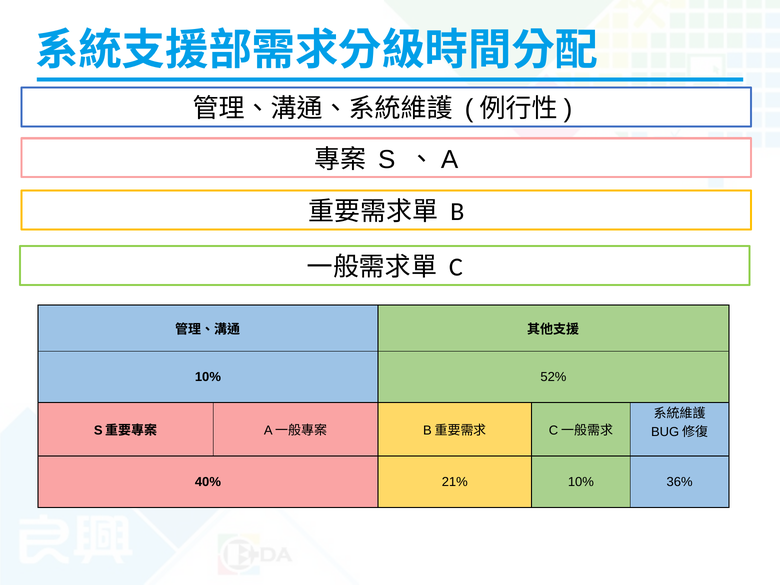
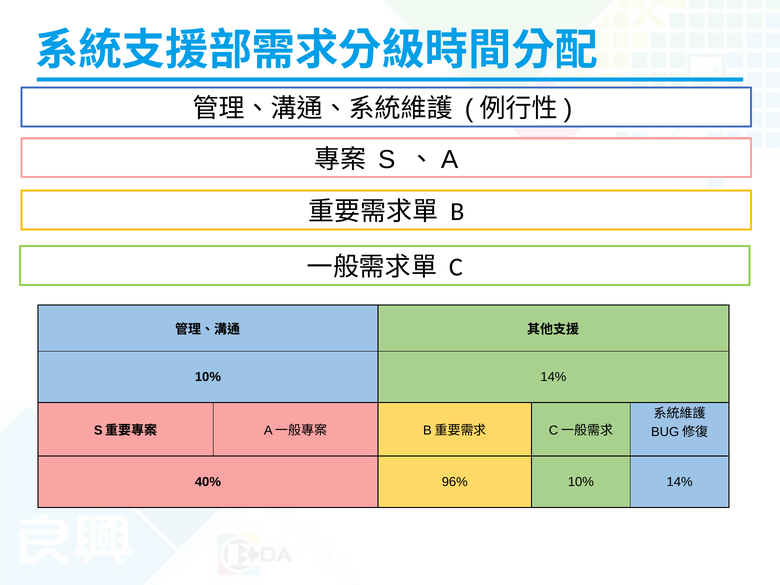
52%: 52% -> 14% (553, 377)
21%: 21% -> 96% (455, 482)
36%: 36% -> 14% (680, 482)
